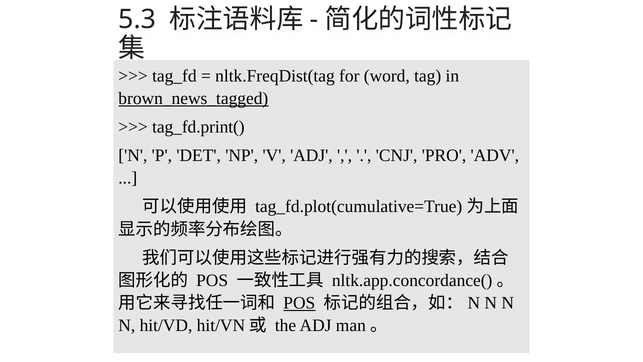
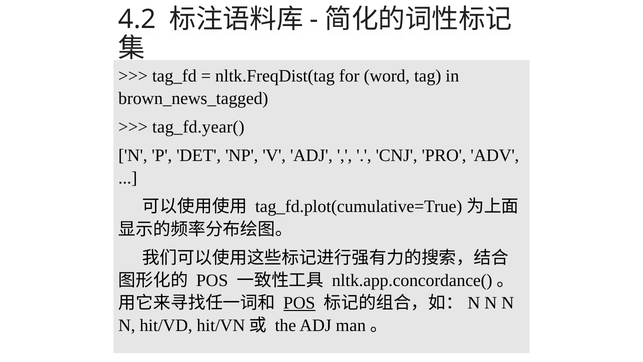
5.3: 5.3 -> 4.2 (137, 19)
brown_news_tagged underline: present -> none (193, 98)
tag_fd.print(: tag_fd.print( -> tag_fd.year( (198, 127)
